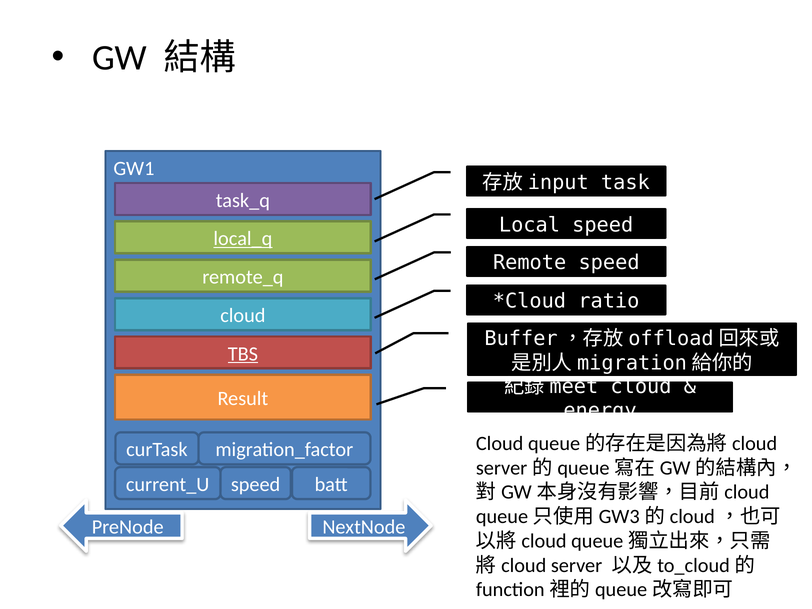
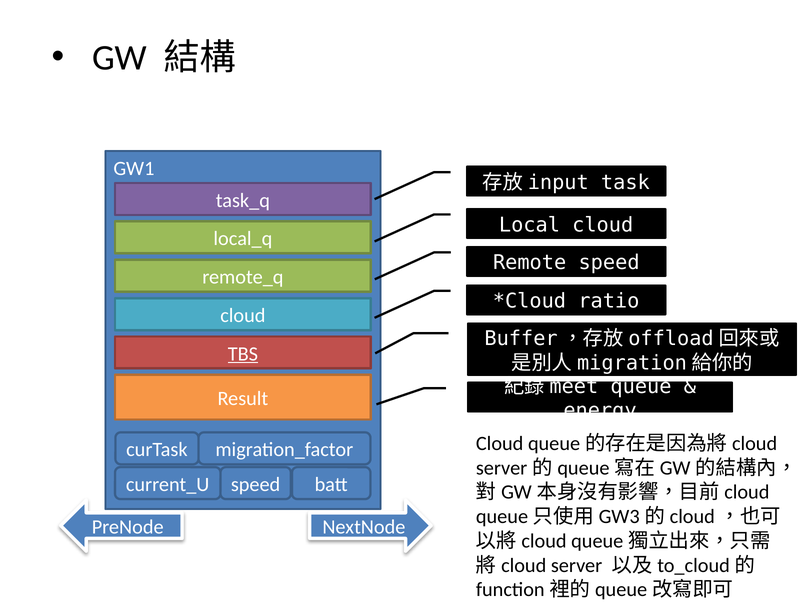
Local speed: speed -> cloud (603, 225)
local_q underline: present -> none (243, 239)
cloud: cloud -> queue (641, 386)
